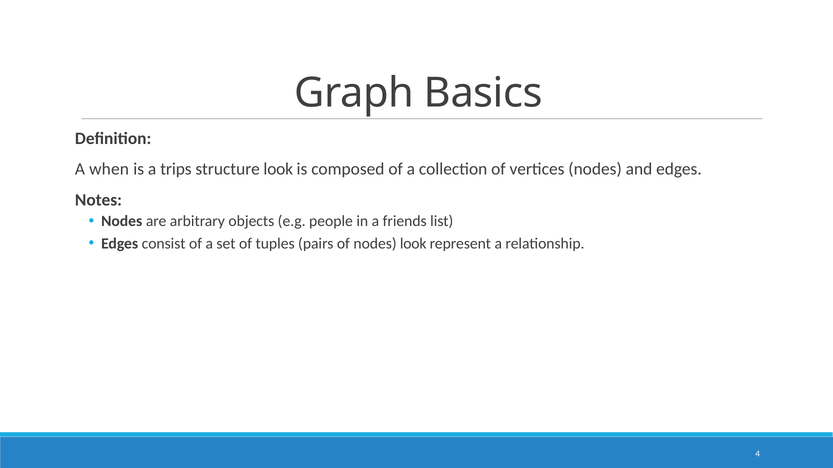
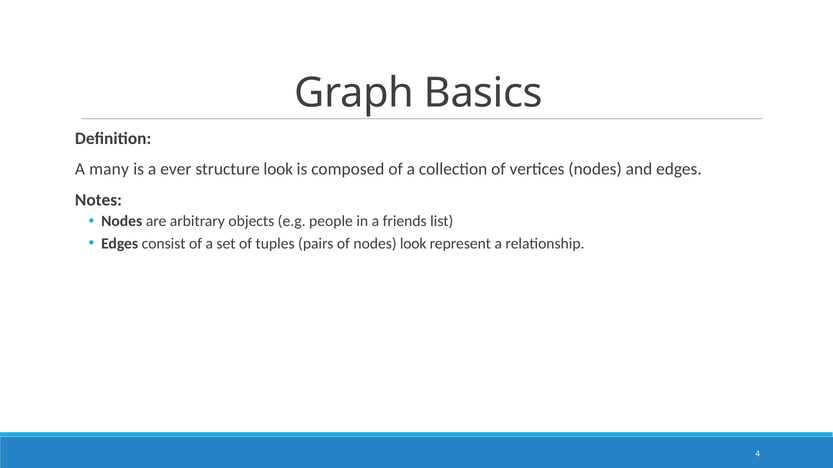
when: when -> many (109, 169)
trips: trips -> ever (176, 169)
